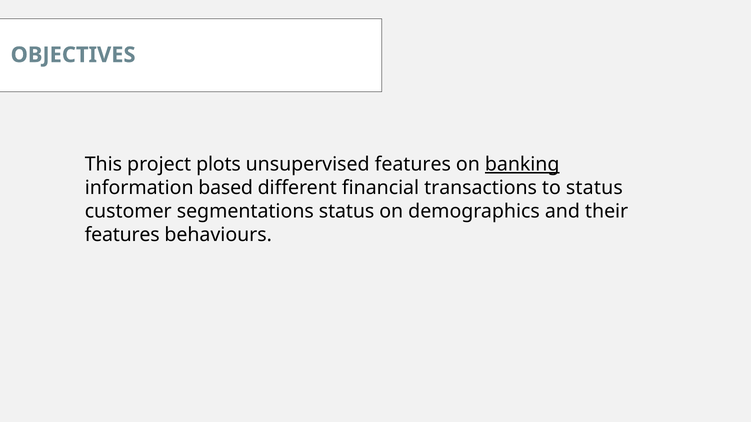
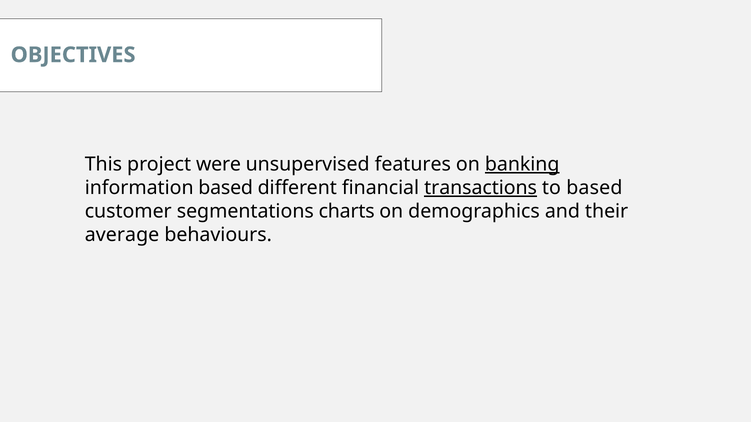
plots: plots -> were (218, 165)
transactions underline: none -> present (481, 188)
to status: status -> based (594, 188)
segmentations status: status -> charts (347, 211)
features: features -> average (122, 235)
